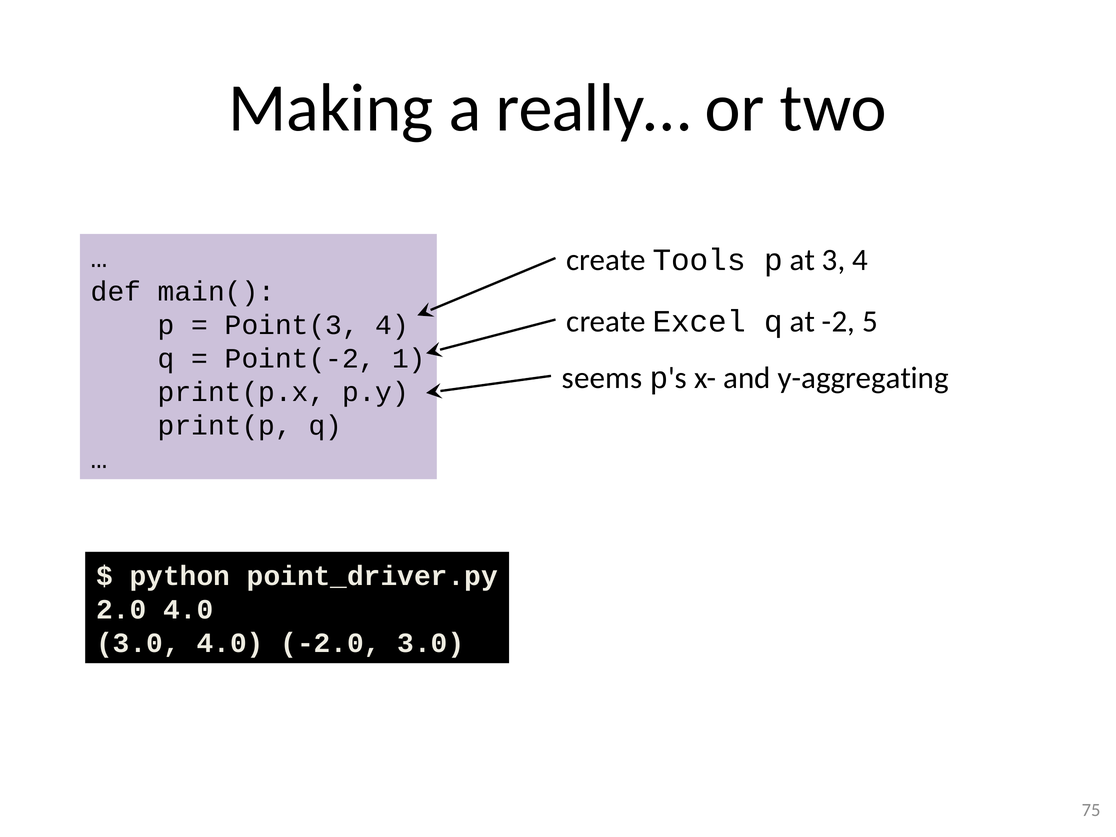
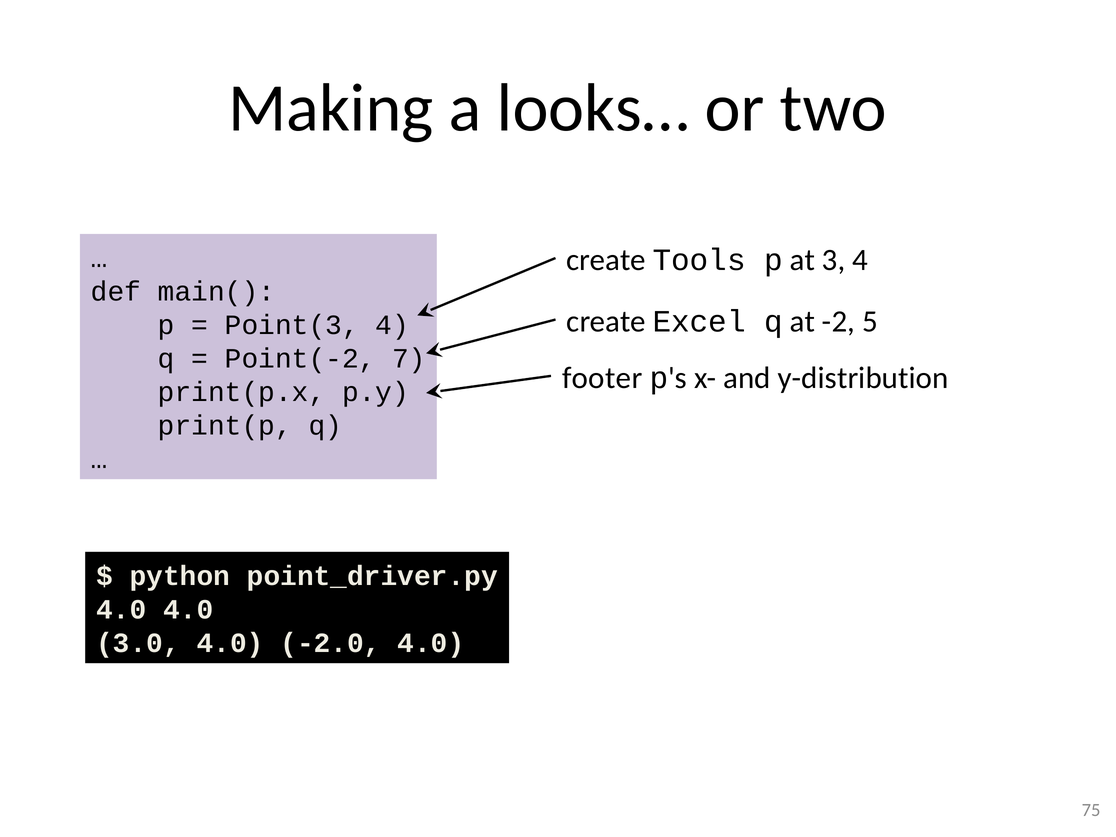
really…: really… -> looks… (593, 108)
1: 1 -> 7 (409, 359)
seems: seems -> footer (602, 378)
y-aggregating: y-aggregating -> y-distribution (863, 378)
2.0: 2.0 -> 4.0 (121, 610)
-2.0 3.0: 3.0 -> 4.0 (431, 643)
